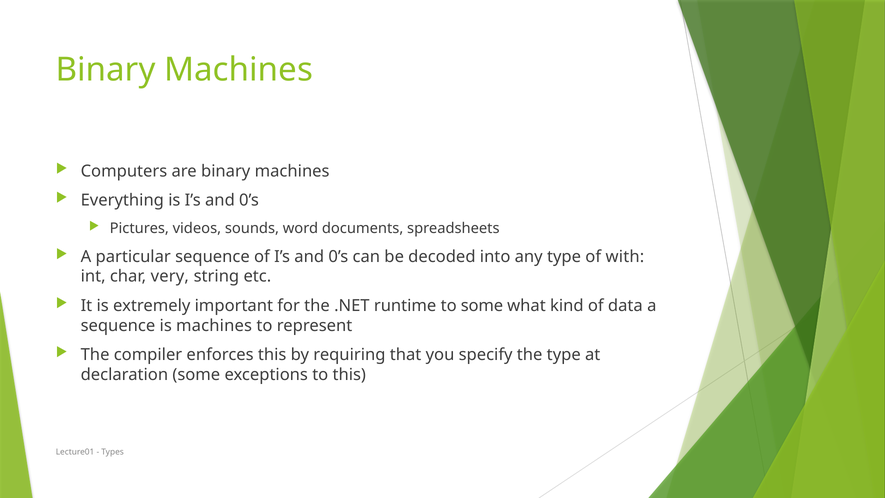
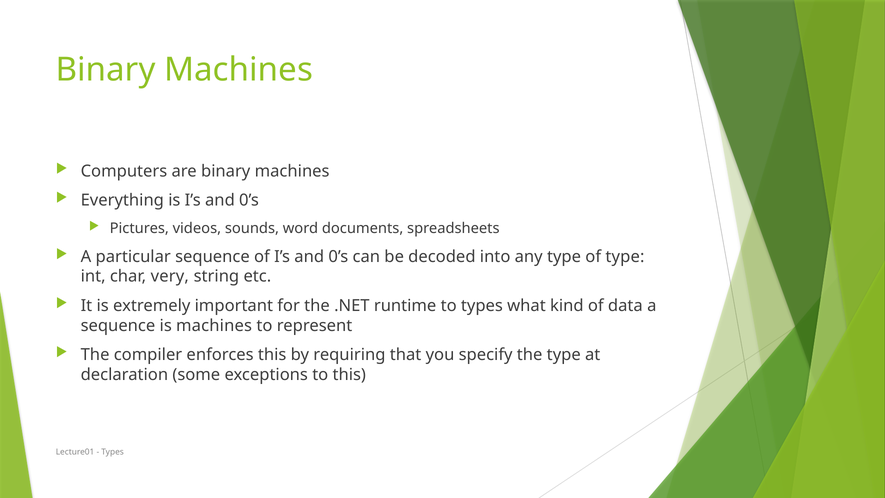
of with: with -> type (625, 256)
to some: some -> types (482, 305)
